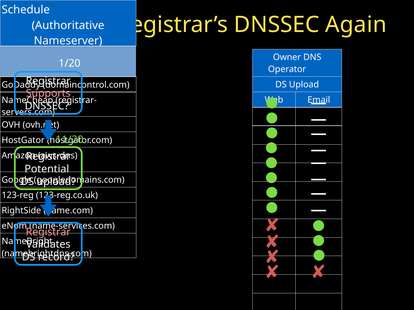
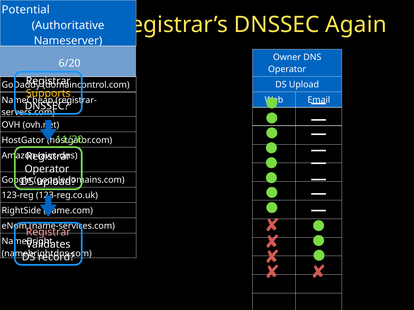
Schedule: Schedule -> Potential (26, 10)
1/20: 1/20 -> 6/20 (69, 63)
Supports colour: pink -> yellow (48, 94)
Potential: Potential -> Operator (47, 169)
